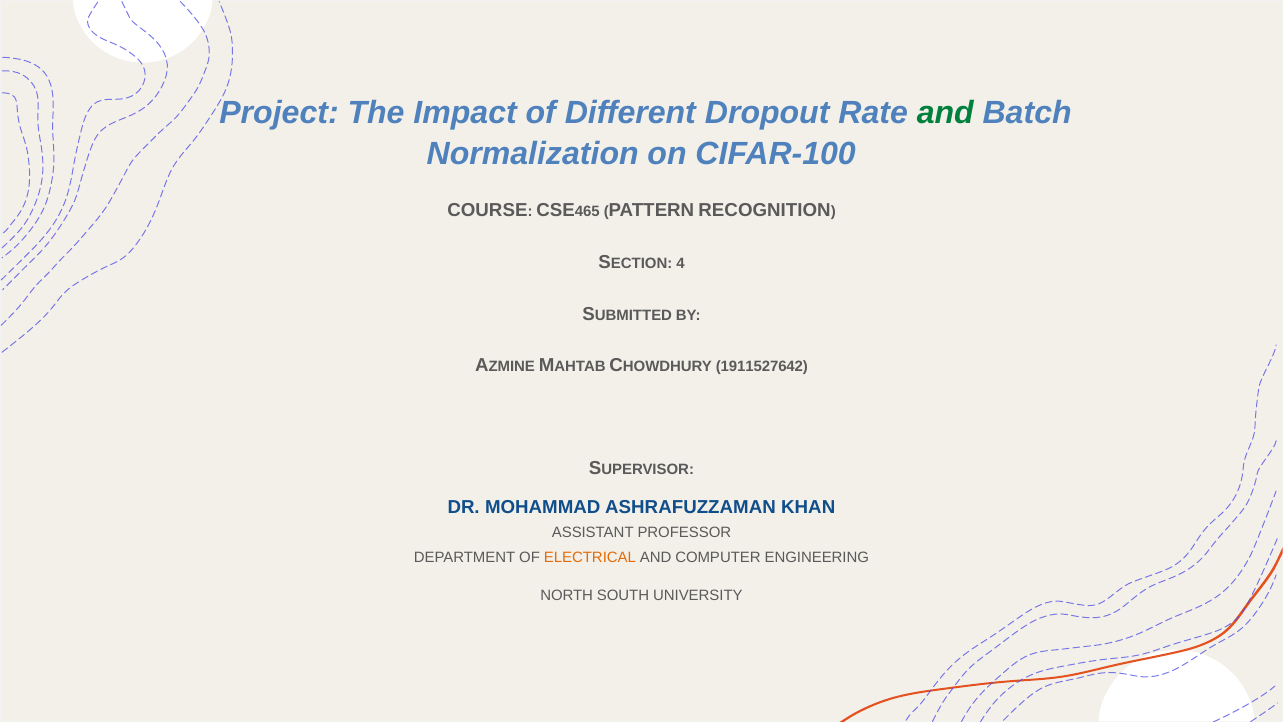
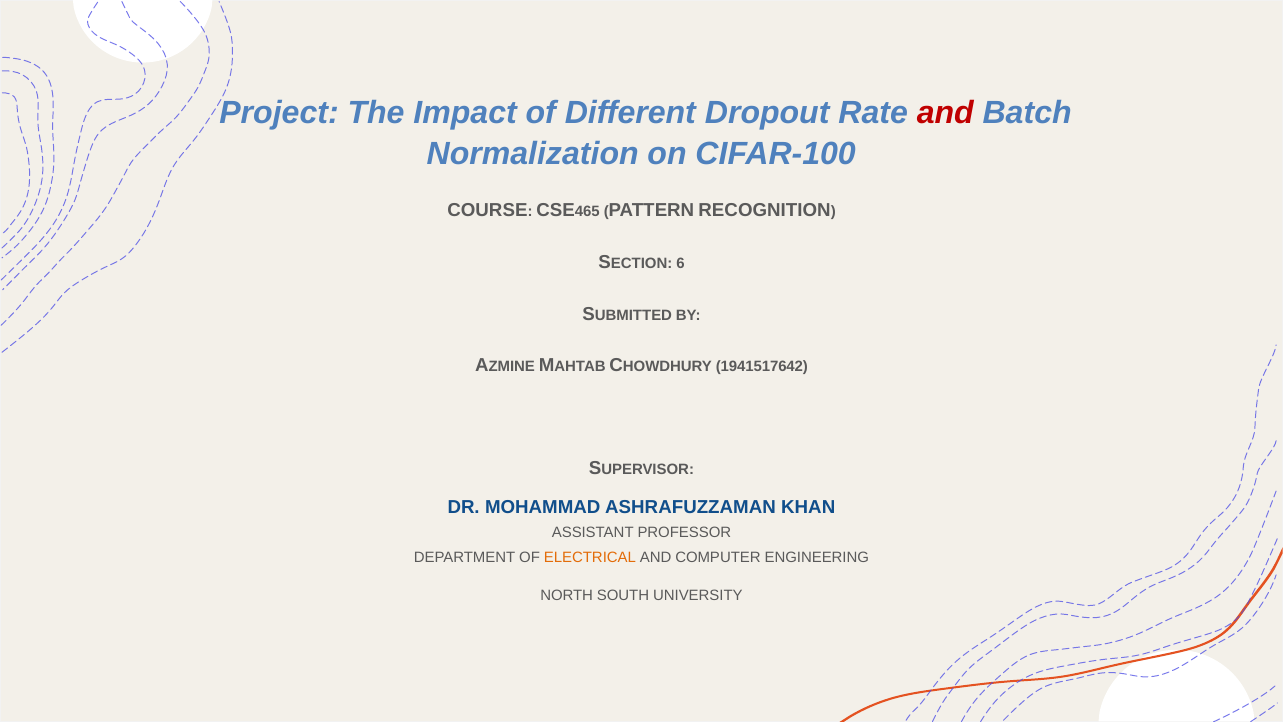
and colour: green -> red (945, 113)
4: 4 -> 6 (680, 263)
1911527642: 1911527642 -> 1941517642 (762, 367)
